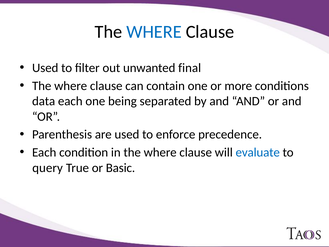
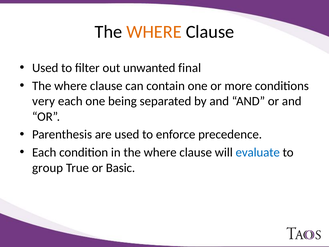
WHERE colour: blue -> orange (154, 32)
data: data -> very (44, 101)
query: query -> group (48, 168)
